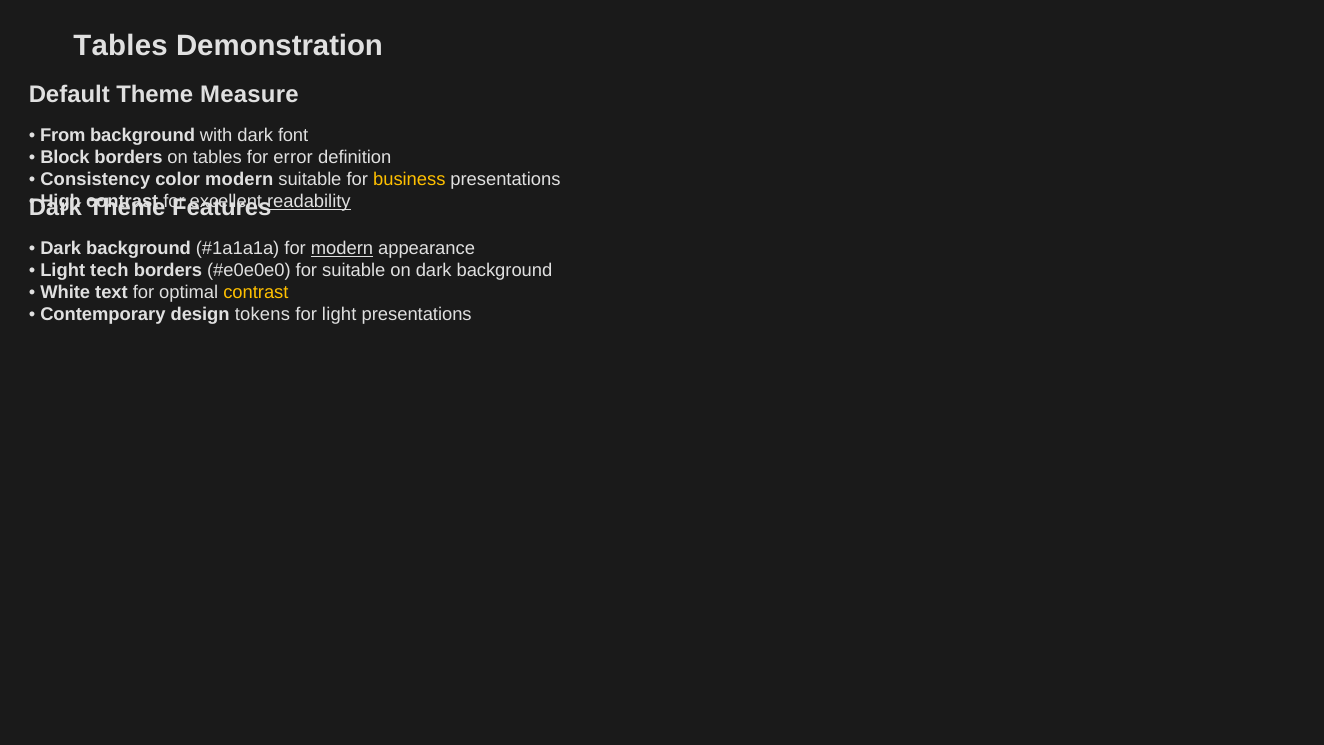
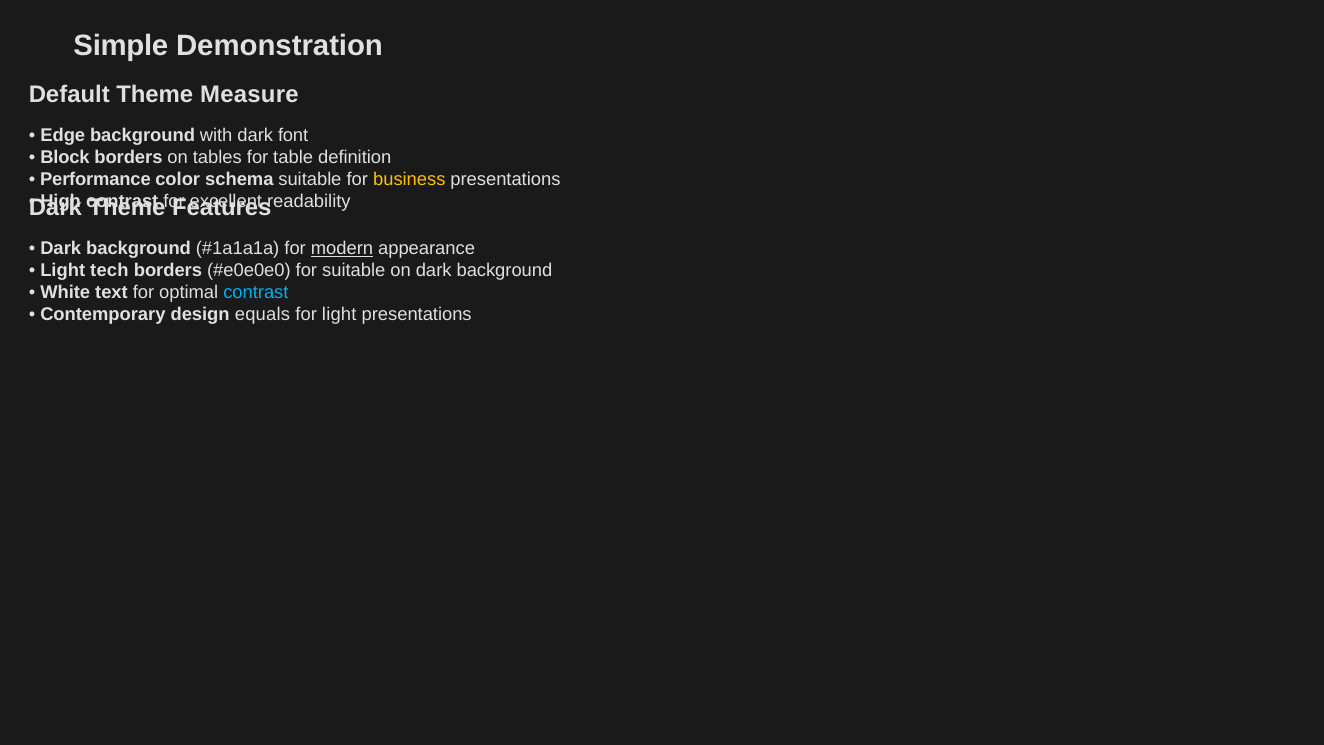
Tables: Tables -> Simple (121, 46)
From: From -> Edge (63, 135)
error: error -> table (293, 157)
Consistency: Consistency -> Performance (95, 179)
color modern: modern -> schema (239, 179)
readability underline: present -> none (309, 201)
contrast colour: yellow -> light blue (256, 292)
tokens: tokens -> equals (262, 314)
